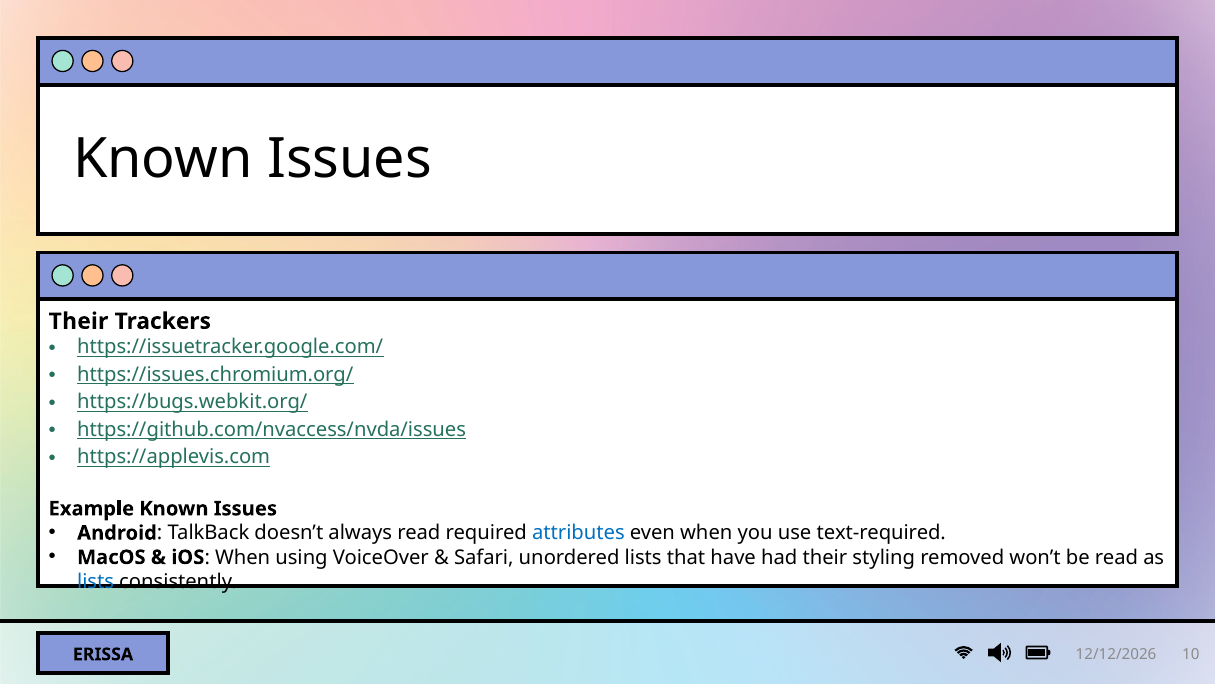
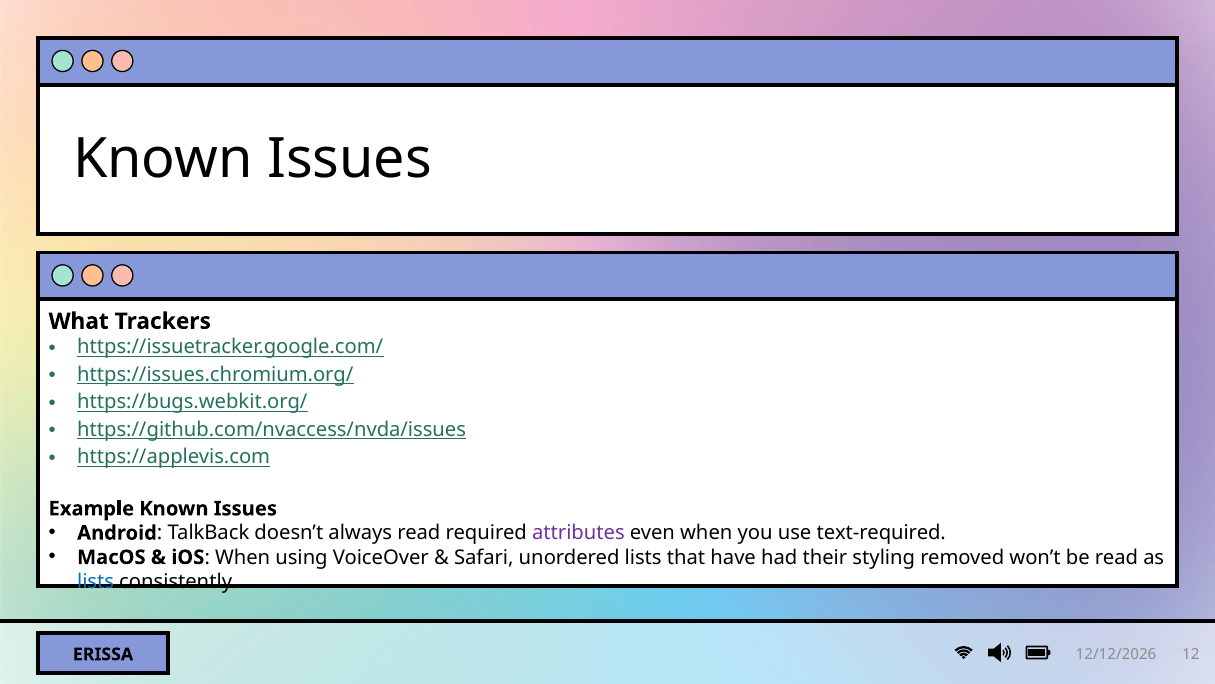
Their: Their -> What (79, 321)
attributes colour: blue -> purple (578, 533)
10: 10 -> 12 (1191, 654)
